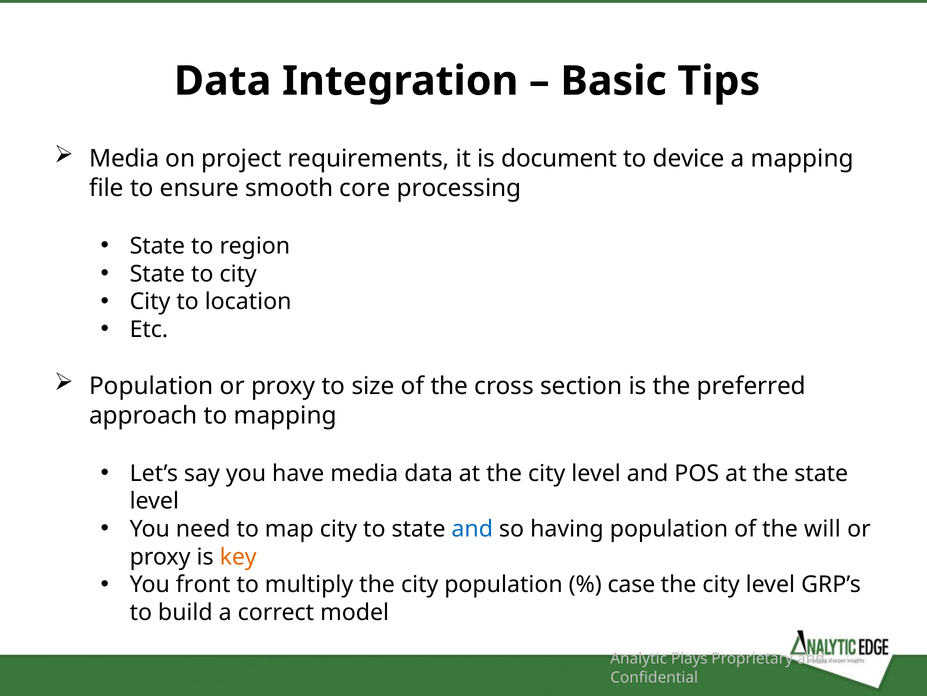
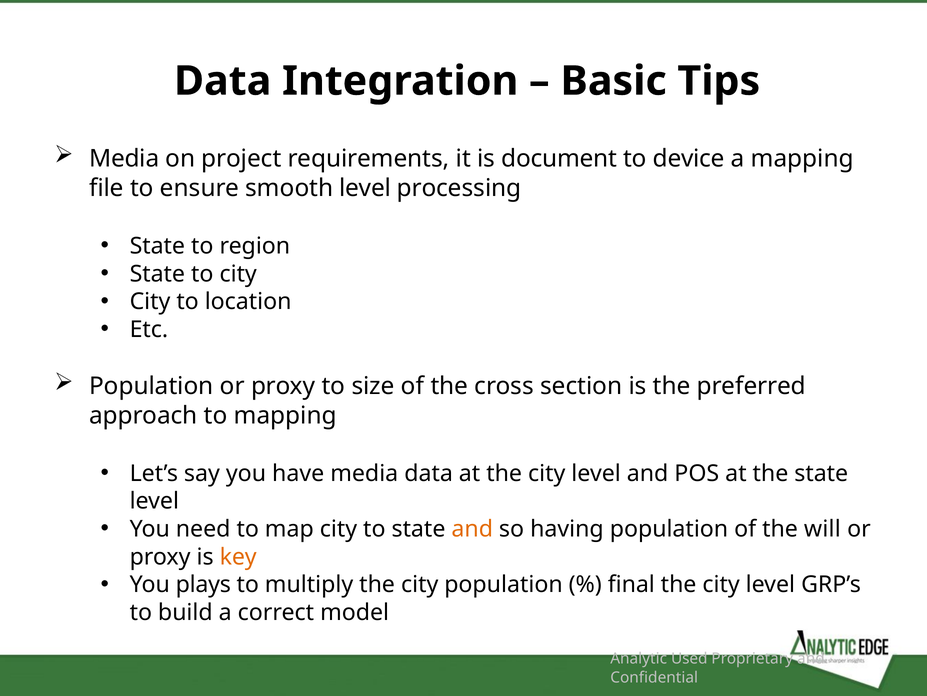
smooth core: core -> level (365, 188)
and colour: blue -> orange (472, 528)
front: front -> plays (203, 584)
case: case -> final (631, 584)
Plays: Plays -> Used (689, 658)
